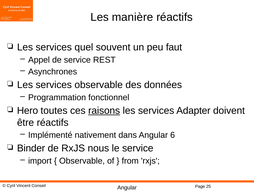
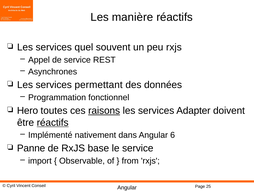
peu faut: faut -> rxjs (174, 47)
services observable: observable -> permettant (99, 85)
réactifs underline: none -> present (53, 122)
Binder: Binder -> Panne (31, 148)
nous: nous -> base (98, 148)
